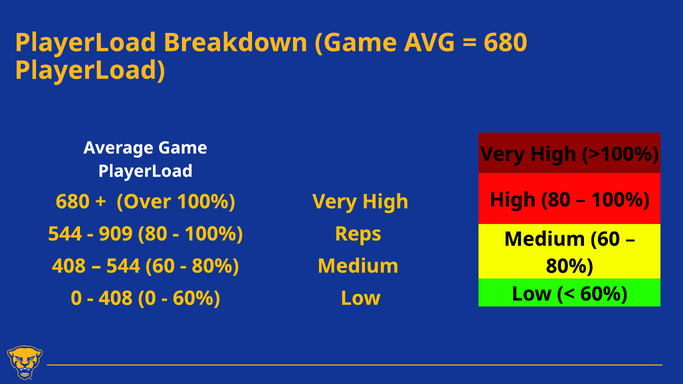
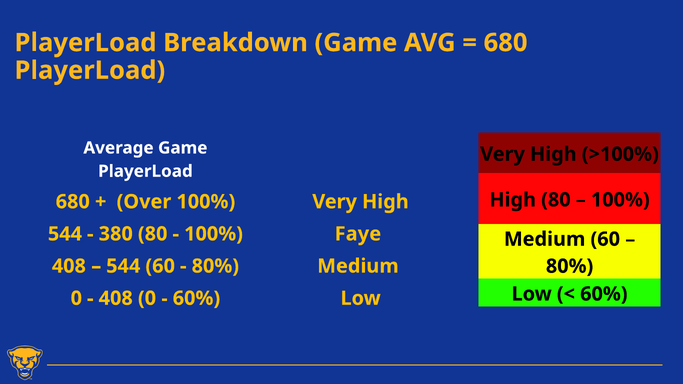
909: 909 -> 380 (116, 234)
Reps: Reps -> Faye (358, 234)
